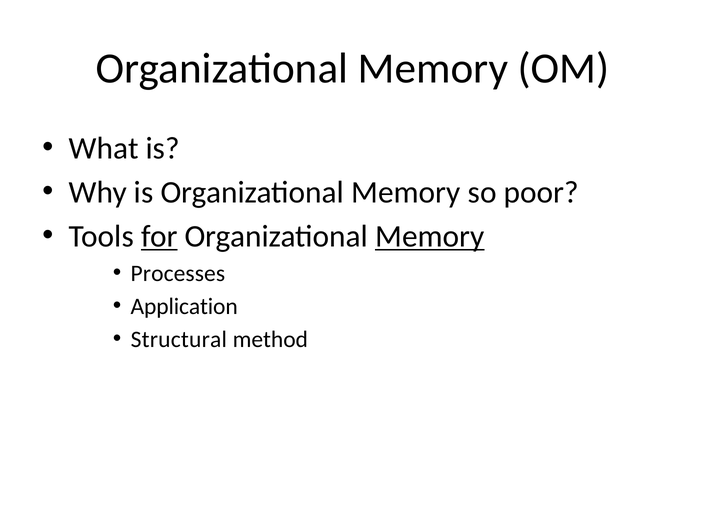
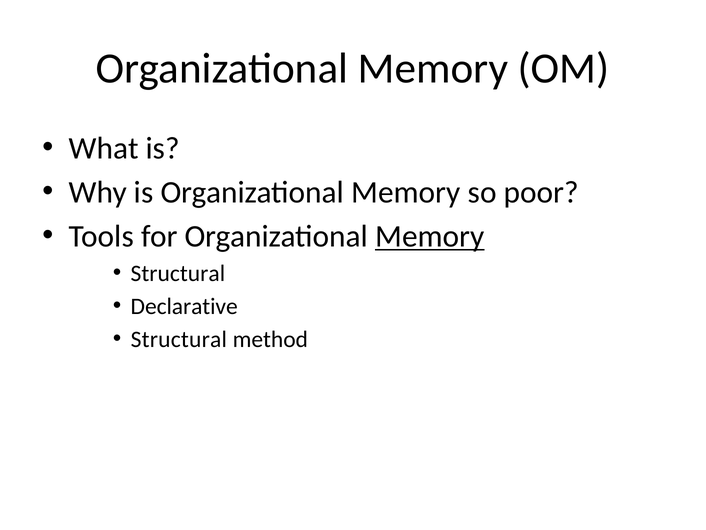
for underline: present -> none (159, 236)
Processes: Processes -> Structural (178, 273)
Application: Application -> Declarative (184, 306)
